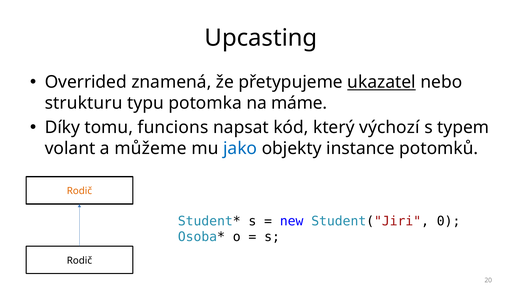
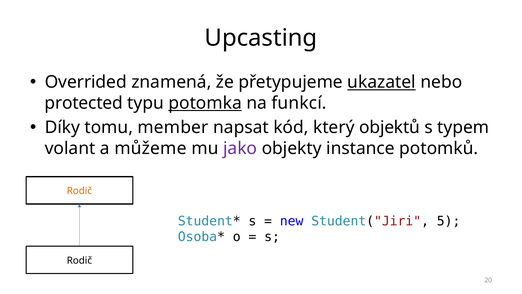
strukturu: strukturu -> protected (84, 103)
potomka underline: none -> present (205, 103)
máme: máme -> funkcí (299, 103)
funcions: funcions -> member (173, 127)
výchozí: výchozí -> objektů (390, 127)
jako colour: blue -> purple (240, 148)
0: 0 -> 5 (449, 221)
